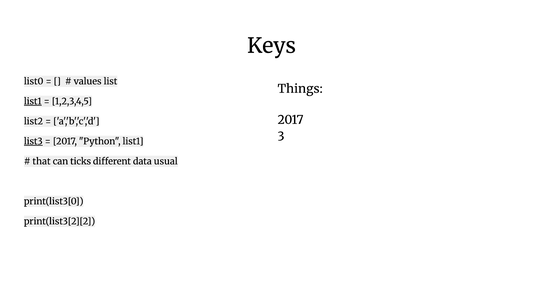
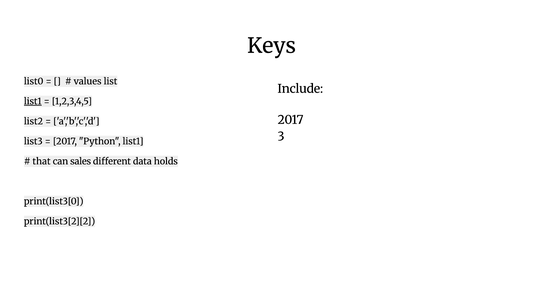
Things: Things -> Include (300, 89)
list3 underline: present -> none (33, 142)
ticks: ticks -> sales (81, 162)
usual: usual -> holds (166, 162)
